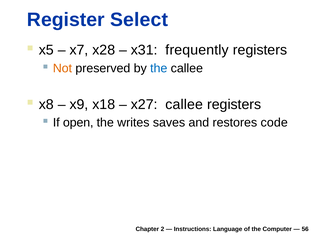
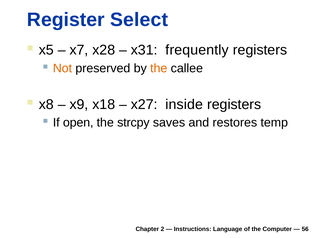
the colour: blue -> orange (159, 68)
x27 callee: callee -> inside (184, 105)
writes: writes -> strcpy (133, 123)
code: code -> temp (274, 123)
